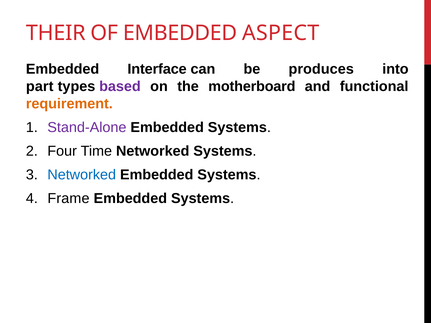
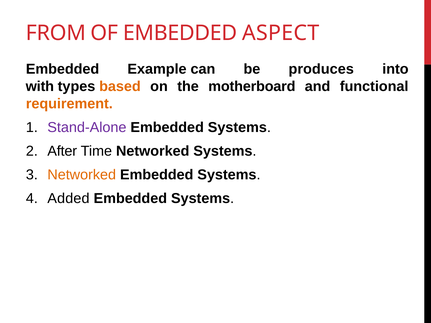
THEIR: THEIR -> FROM (56, 33)
Interface: Interface -> Example (157, 69)
part: part -> with (40, 86)
based colour: purple -> orange (120, 86)
Four: Four -> After (62, 151)
Networked colour: blue -> orange (82, 175)
Frame: Frame -> Added (68, 199)
